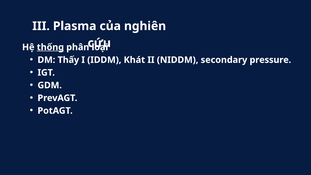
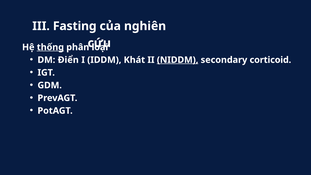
Plasma: Plasma -> Fasting (75, 26)
Thấy: Thấy -> Điển (68, 60)
NIDDM underline: none -> present (178, 60)
pressure: pressure -> corticoid (270, 60)
